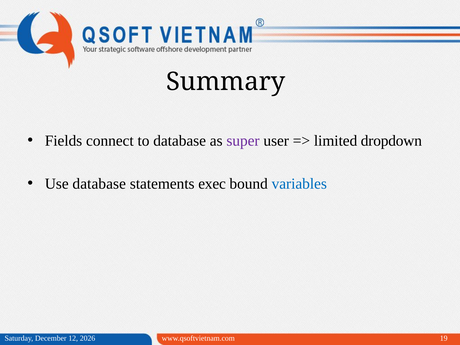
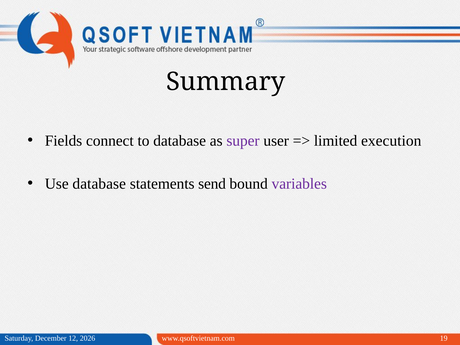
dropdown: dropdown -> execution (391, 141)
exec: exec -> send (212, 184)
variables colour: blue -> purple (299, 184)
